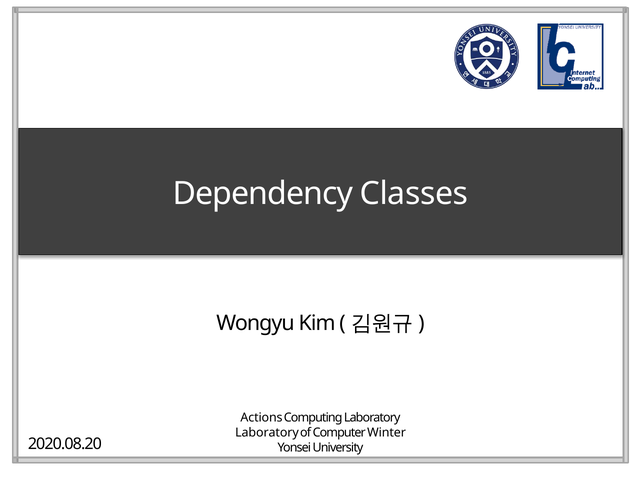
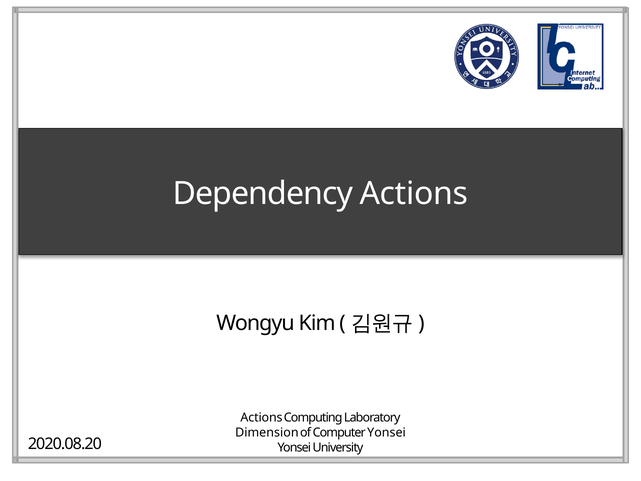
Dependency Classes: Classes -> Actions (414, 194)
Laboratory: Laboratory -> Dimension (267, 432)
Computer Winter: Winter -> Yonsei (387, 432)
